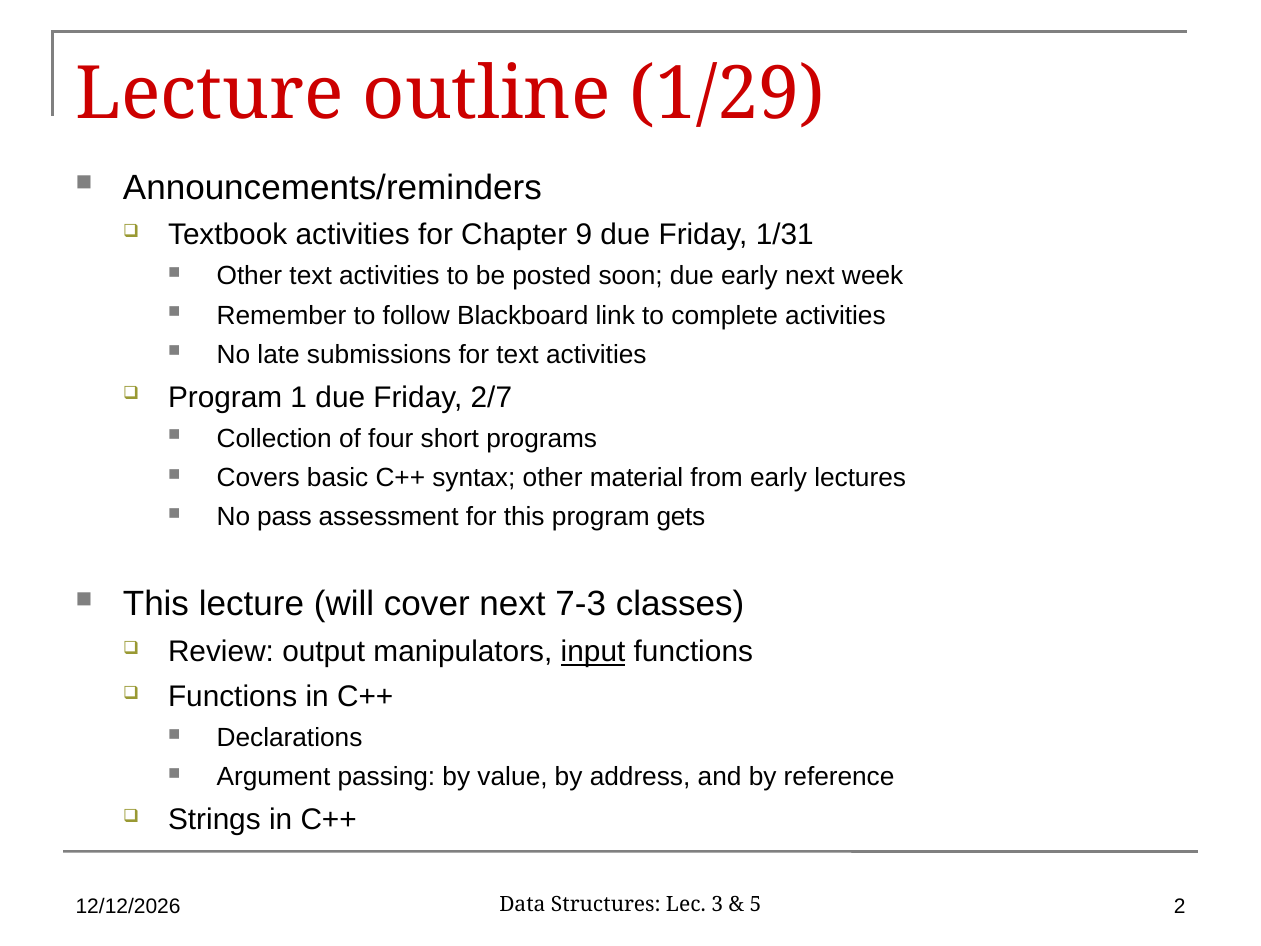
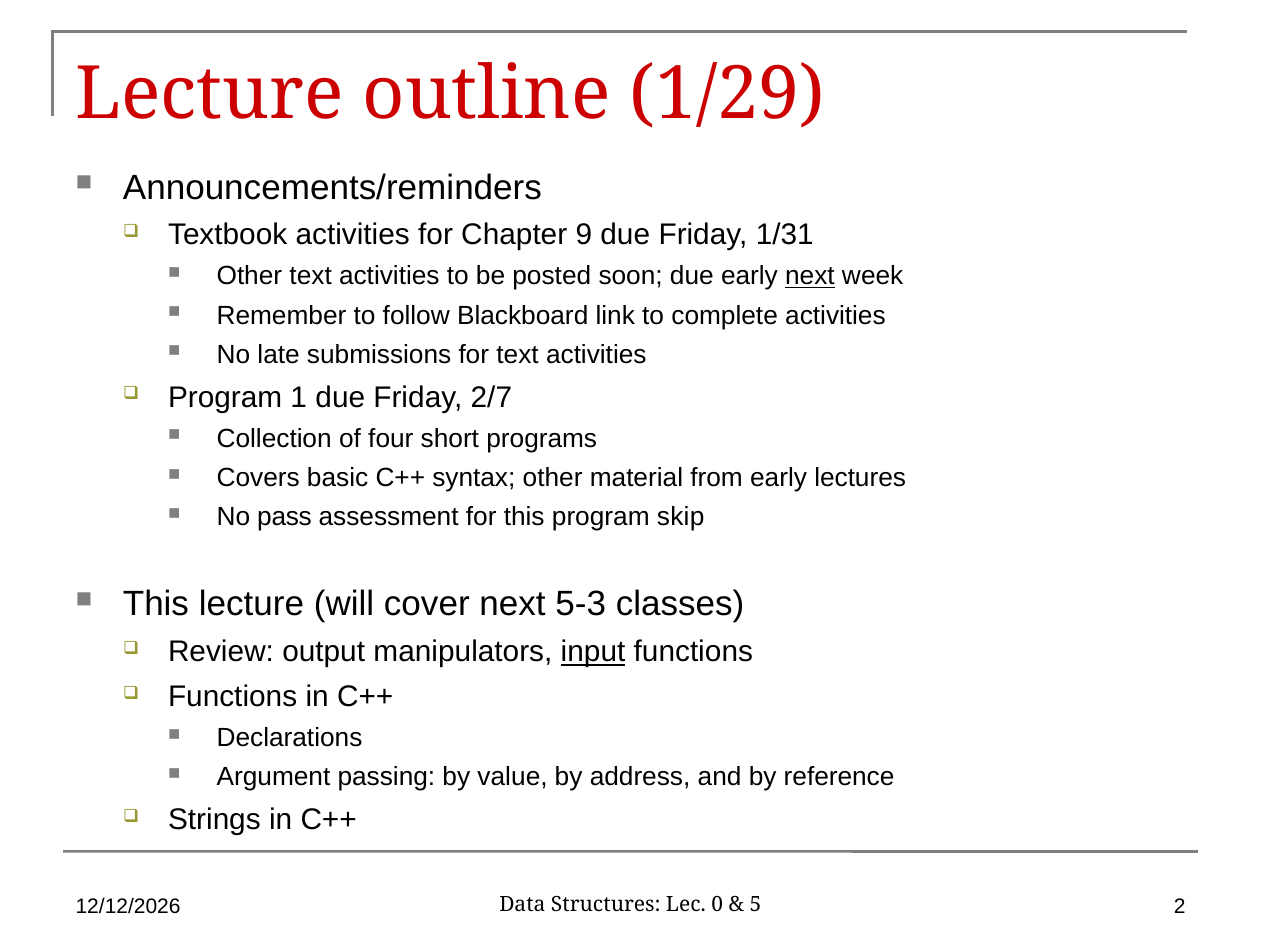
next underline: none -> present (810, 276)
gets: gets -> skip (681, 517)
7-3: 7-3 -> 5-3 (581, 604)
3: 3 -> 0 (717, 904)
